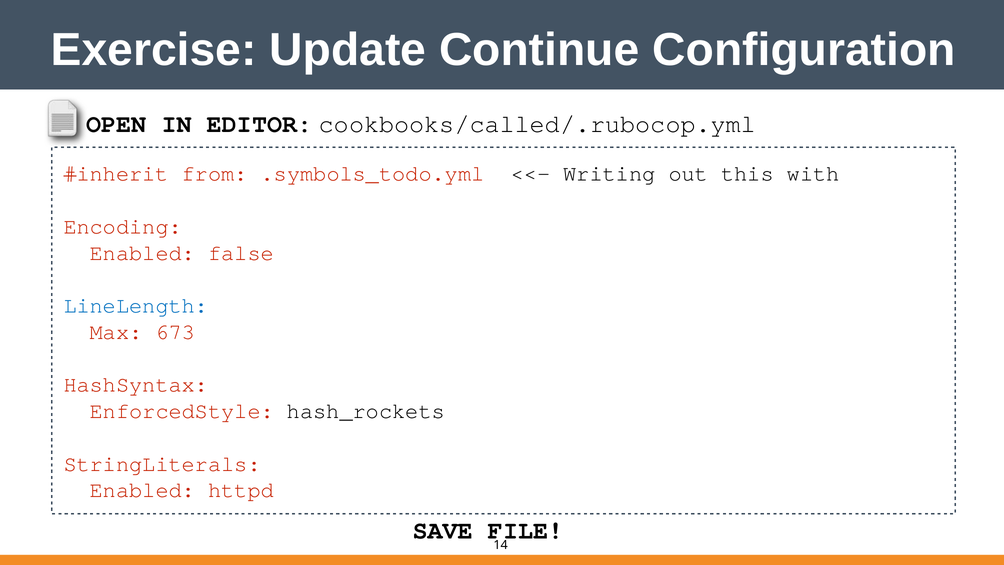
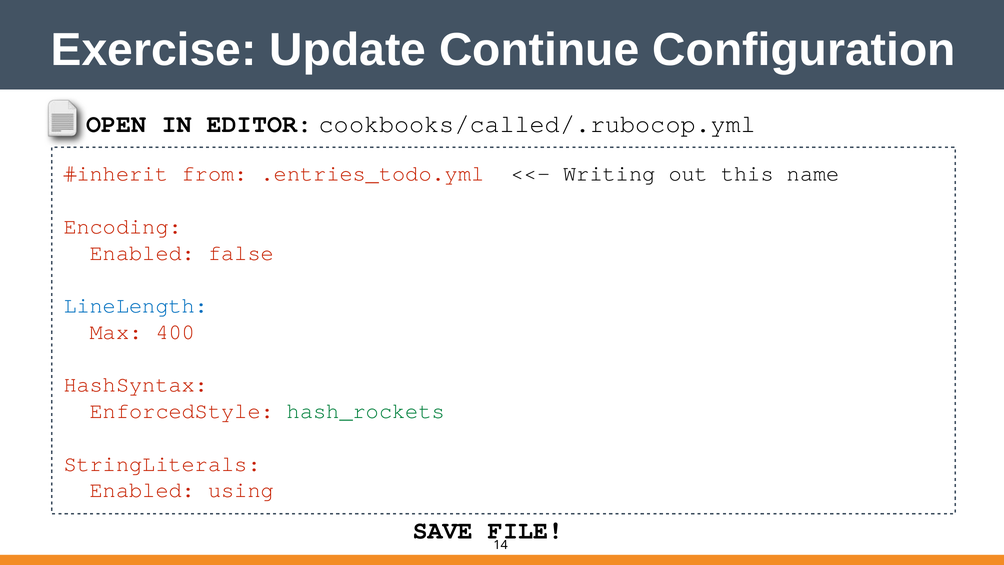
.symbols_todo.yml: .symbols_todo.yml -> .entries_todo.yml (373, 174)
with: with -> name (813, 174)
673: 673 -> 400 (175, 332)
hash_rockets colour: black -> green (366, 411)
httpd: httpd -> using (241, 490)
